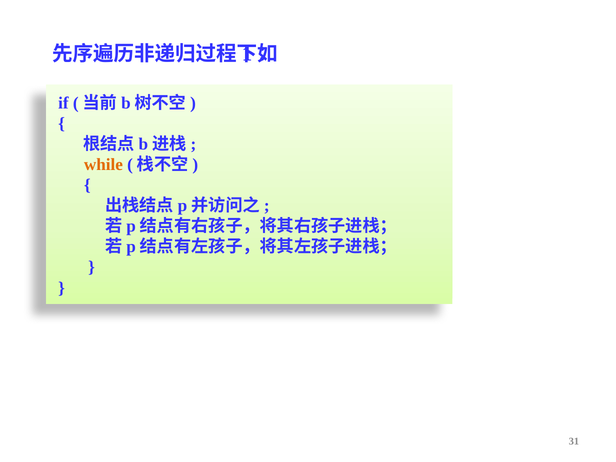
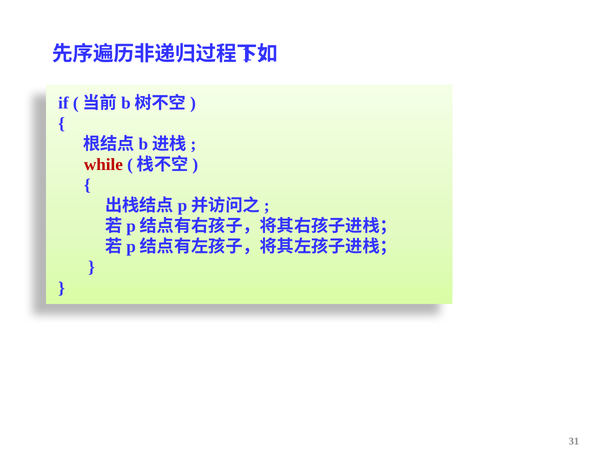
while colour: orange -> red (103, 165)
